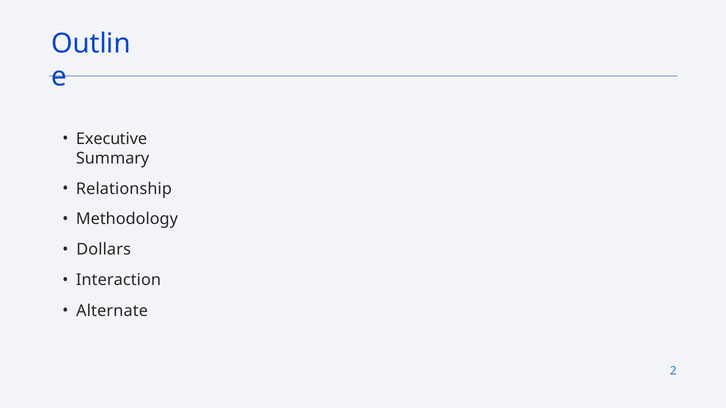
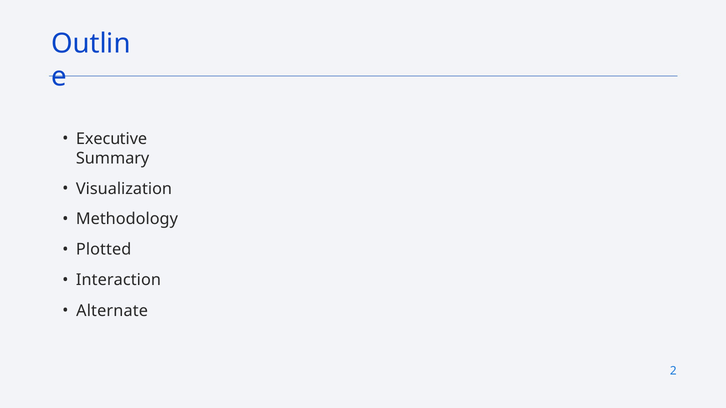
Relationship: Relationship -> Visualization (124, 189)
Dollars: Dollars -> Plotted (104, 250)
